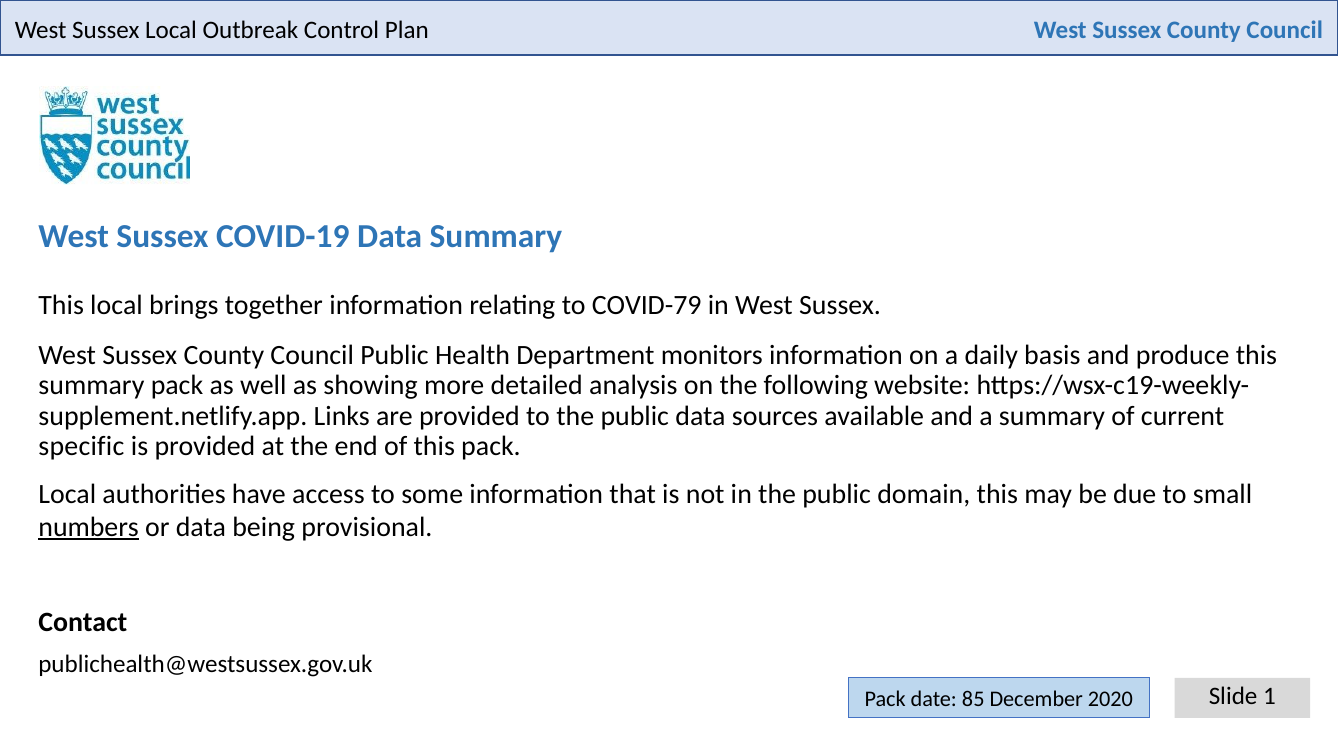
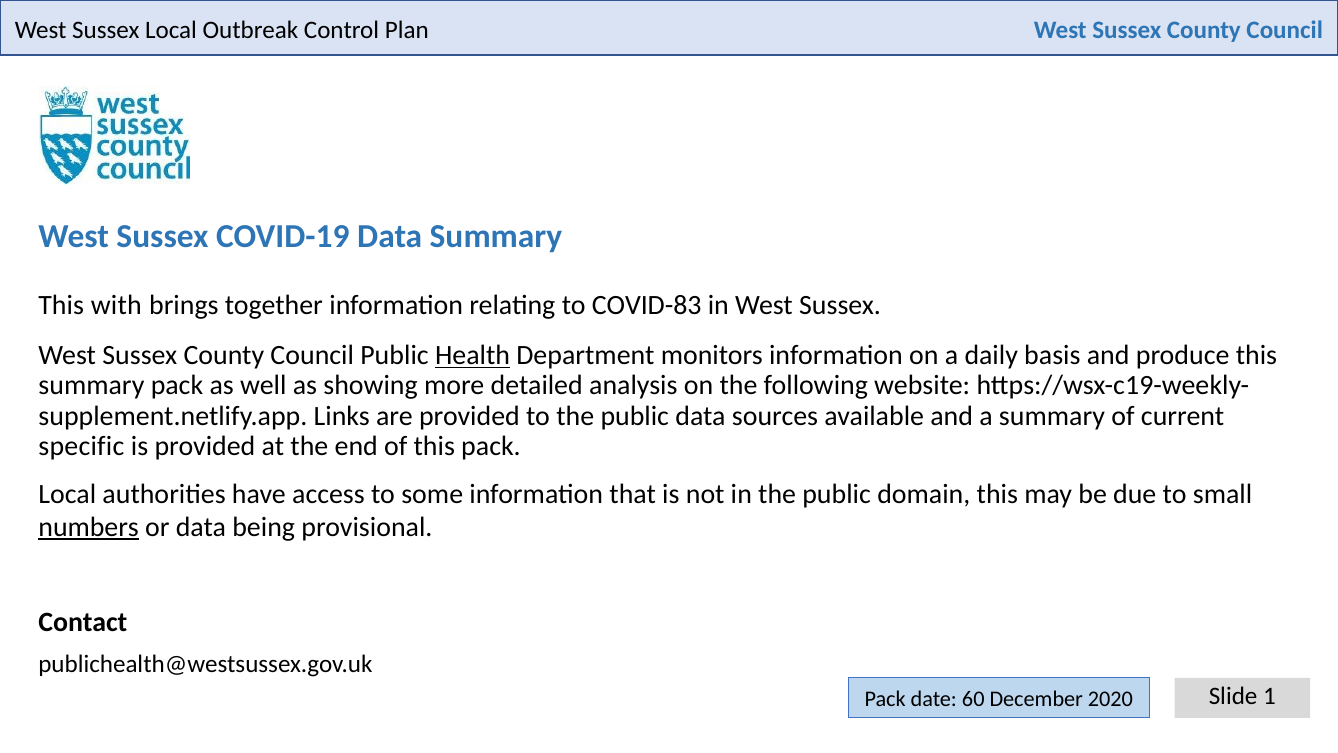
This local: local -> with (116, 306)
COVID-79: COVID-79 -> COVID-83 (647, 306)
Health underline: none -> present (473, 355)
85: 85 -> 60 (973, 699)
